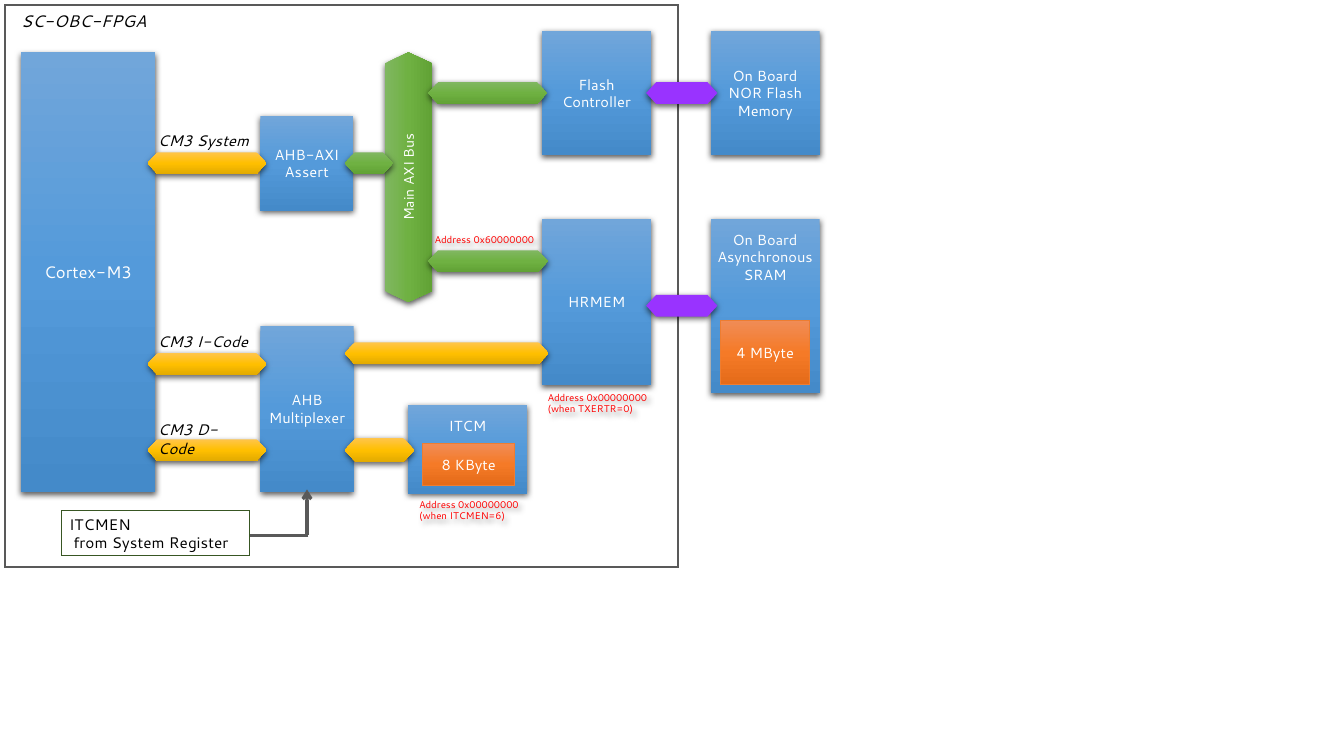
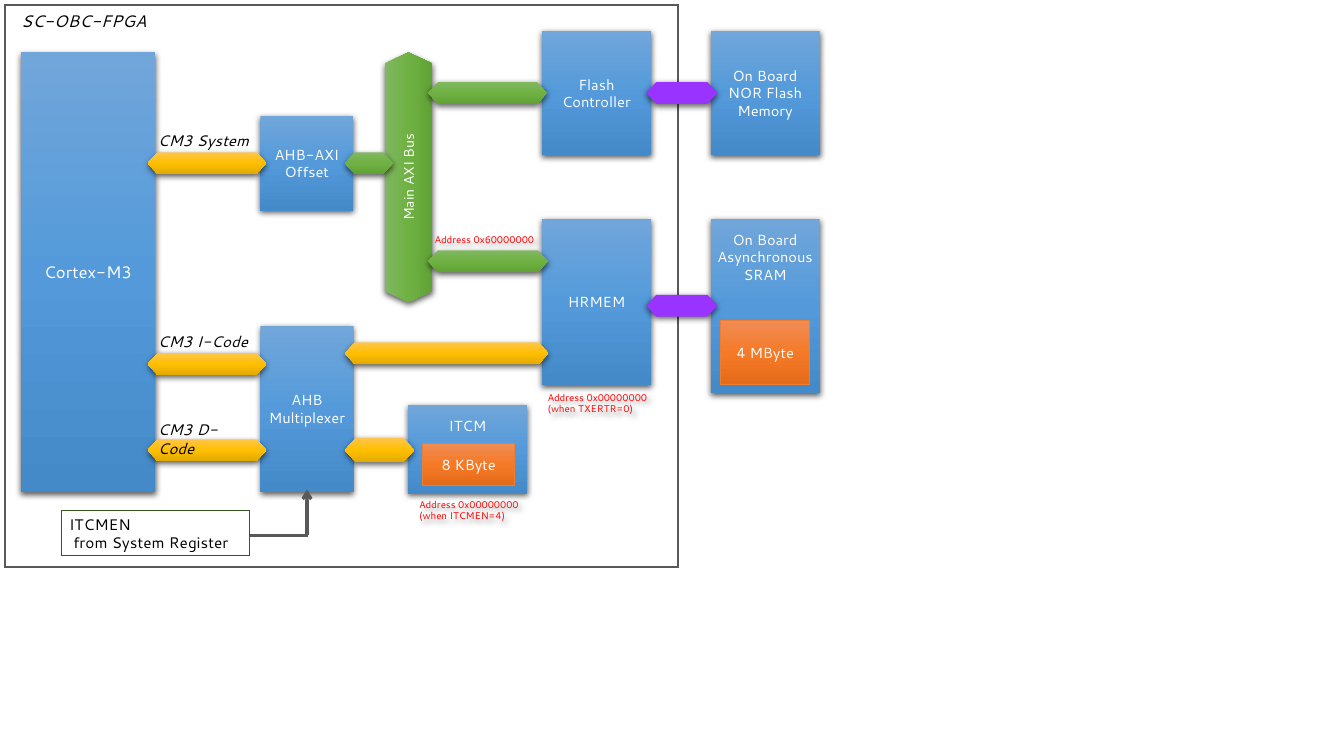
Assert: Assert -> Offset (307, 173)
ITCMEN=6: ITCMEN=6 -> ITCMEN=4 (477, 517)
